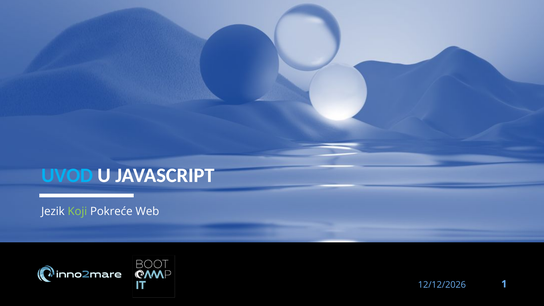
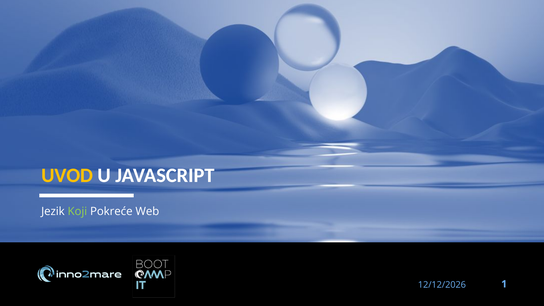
UVOD colour: light blue -> yellow (67, 175)
